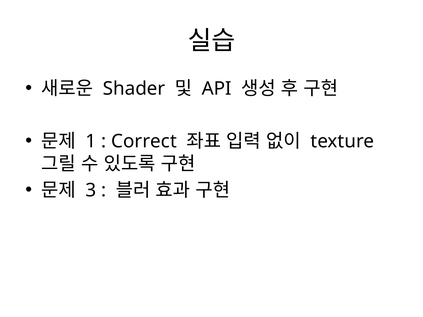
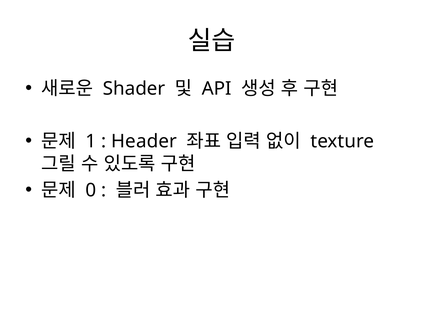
Correct: Correct -> Header (144, 141)
3: 3 -> 0 (91, 190)
